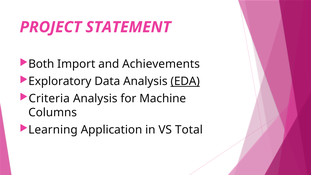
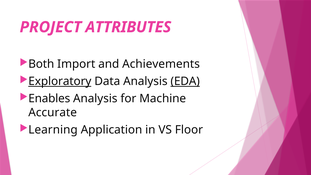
STATEMENT: STATEMENT -> ATTRIBUTES (128, 27)
Exploratory underline: none -> present (60, 81)
Criteria: Criteria -> Enables (49, 99)
Columns: Columns -> Accurate (53, 113)
Total: Total -> Floor (189, 130)
